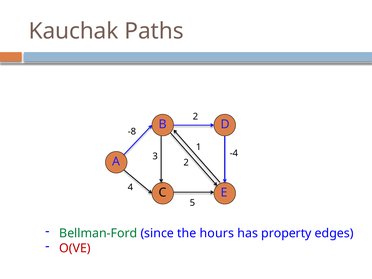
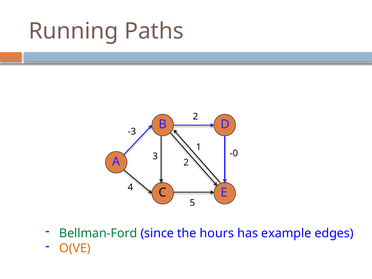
Kauchak: Kauchak -> Running (73, 31)
-8: -8 -> -3 (132, 132)
-4: -4 -> -0 (234, 153)
property: property -> example (286, 233)
O(VE colour: red -> orange (75, 248)
